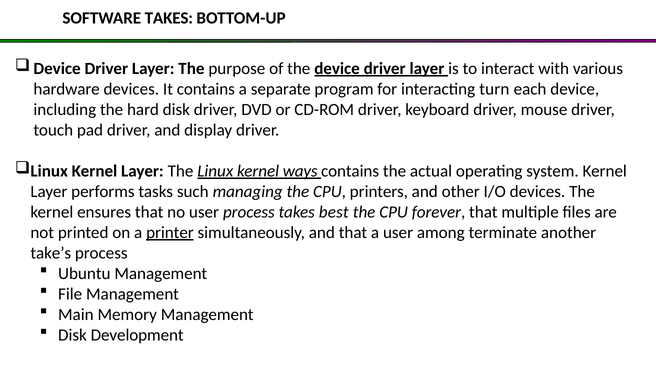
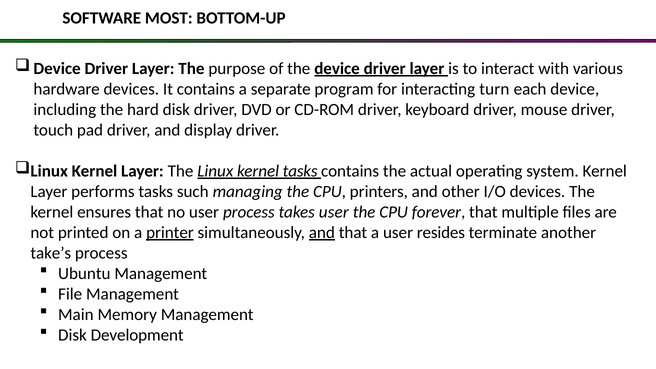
SOFTWARE TAKES: TAKES -> MOST (169, 18)
kernel ways: ways -> tasks (300, 171)
takes best: best -> user (334, 212)
and underline: none -> present (322, 232)
among: among -> resides (441, 232)
